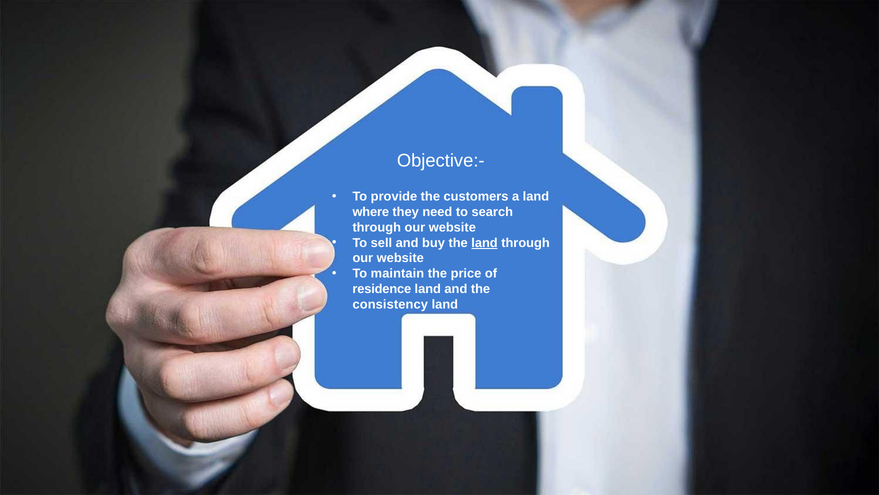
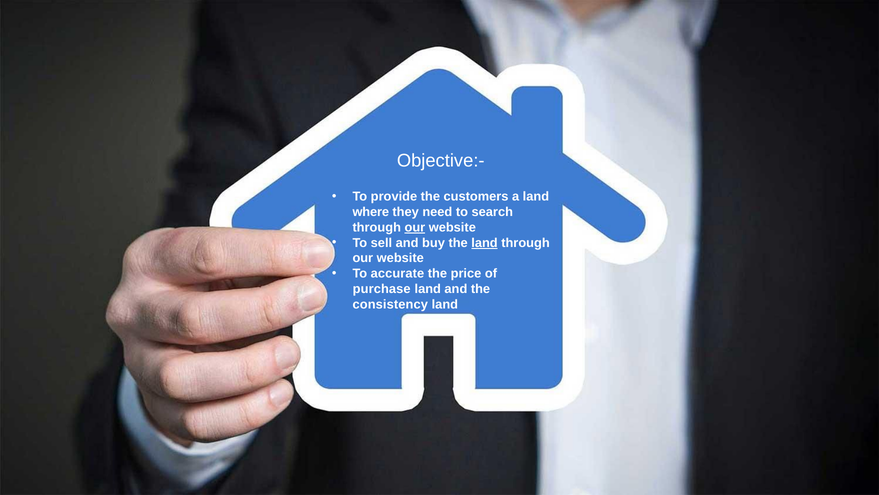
our underline: none -> present (415, 227)
maintain: maintain -> accurate (397, 273)
residence: residence -> purchase (382, 289)
